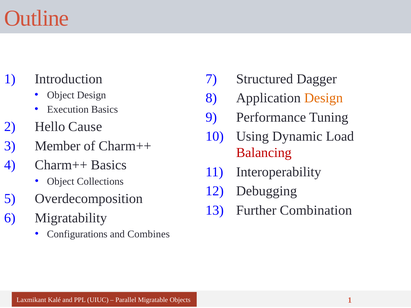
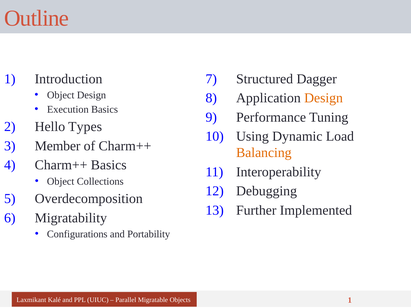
Cause: Cause -> Types (85, 127)
Balancing colour: red -> orange (264, 153)
Combination: Combination -> Implemented (316, 210)
Combines: Combines -> Portability (149, 234)
